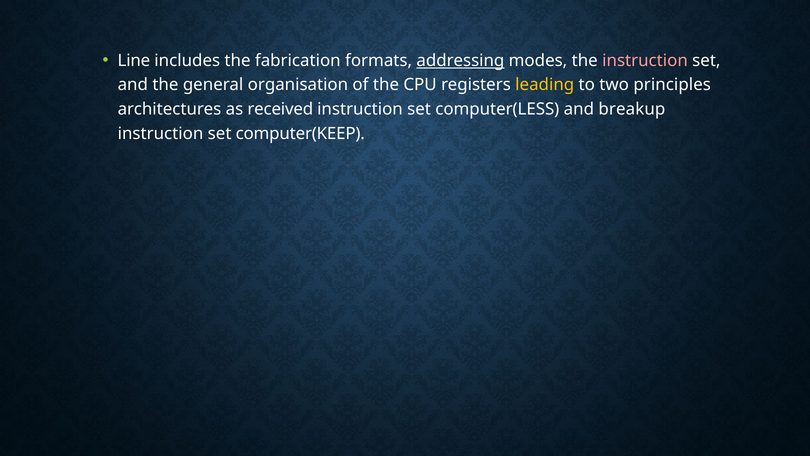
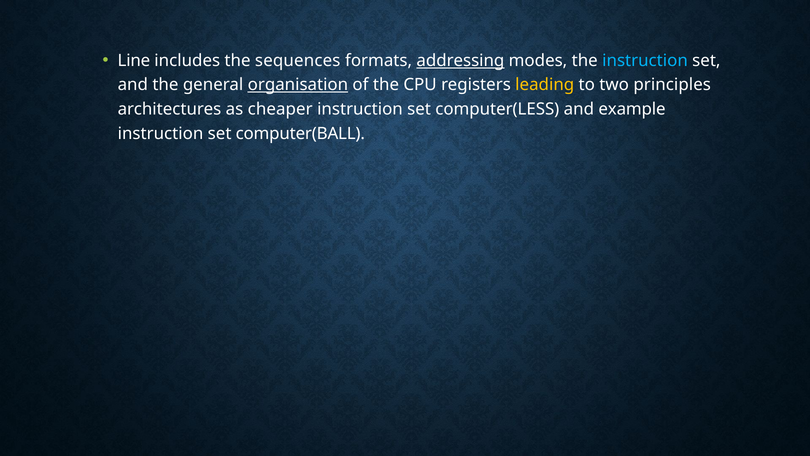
fabrication: fabrication -> sequences (298, 61)
instruction colour: pink -> light blue (645, 61)
organisation underline: none -> present (298, 85)
received: received -> cheaper (280, 109)
breakup: breakup -> example (632, 109)
computer(KEEP: computer(KEEP -> computer(BALL (300, 133)
